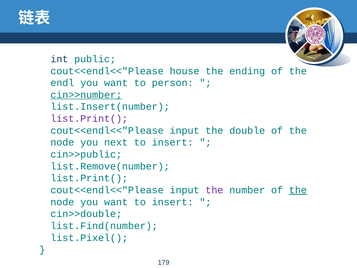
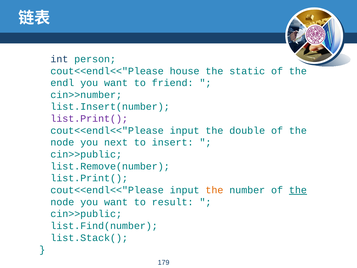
public: public -> person (95, 59)
ending: ending -> static (247, 71)
person: person -> friend (173, 83)
cin>>number underline: present -> none (86, 95)
the colour: purple -> orange (214, 190)
want to insert: insert -> result (173, 202)
cin>>double: cin>>double -> cin>>public (86, 214)
list.Pixel(: list.Pixel( -> list.Stack( (89, 238)
